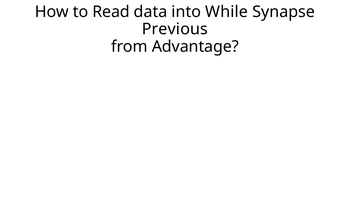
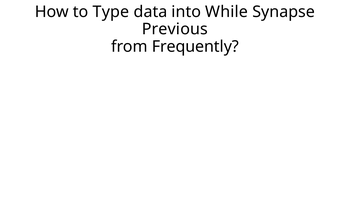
Read: Read -> Type (111, 12)
Advantage: Advantage -> Frequently (195, 46)
